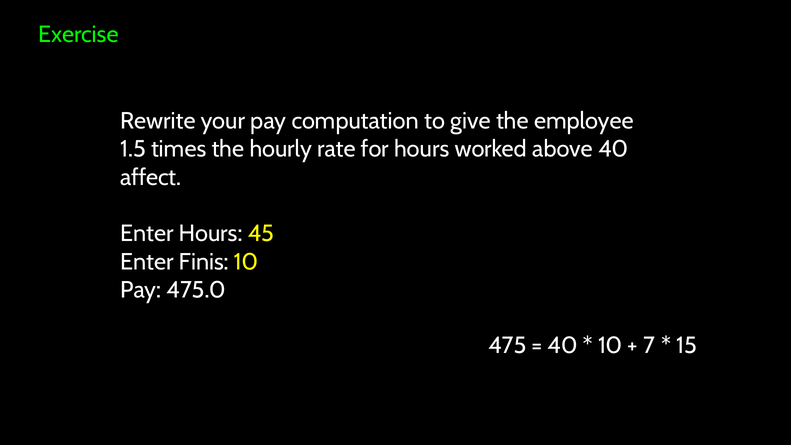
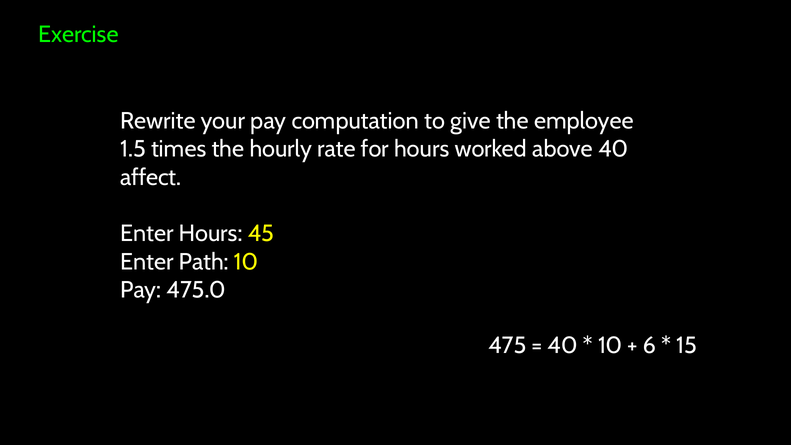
Finis: Finis -> Path (204, 262)
7: 7 -> 6 (650, 345)
